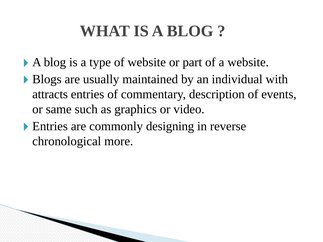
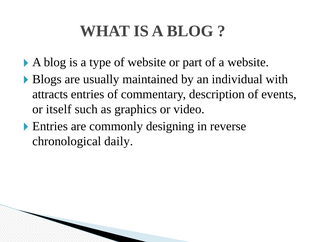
same: same -> itself (59, 109)
more: more -> daily (119, 141)
